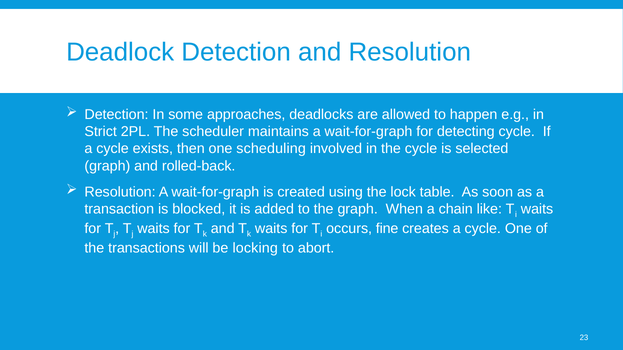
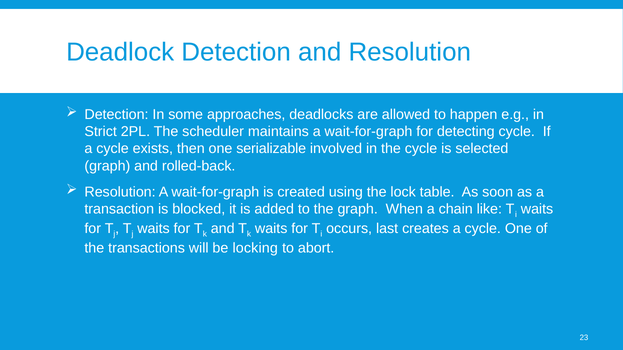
scheduling: scheduling -> serializable (271, 149)
fine: fine -> last (387, 229)
